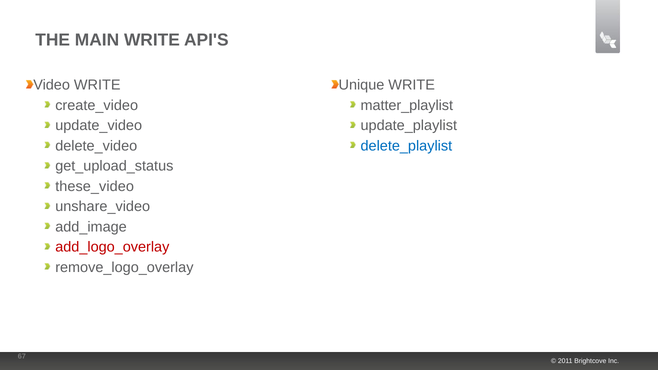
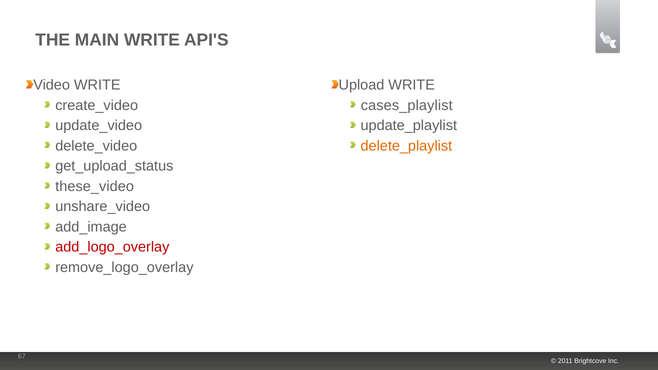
Unique: Unique -> Upload (361, 85)
matter_playlist: matter_playlist -> cases_playlist (407, 105)
delete_playlist colour: blue -> orange (406, 146)
